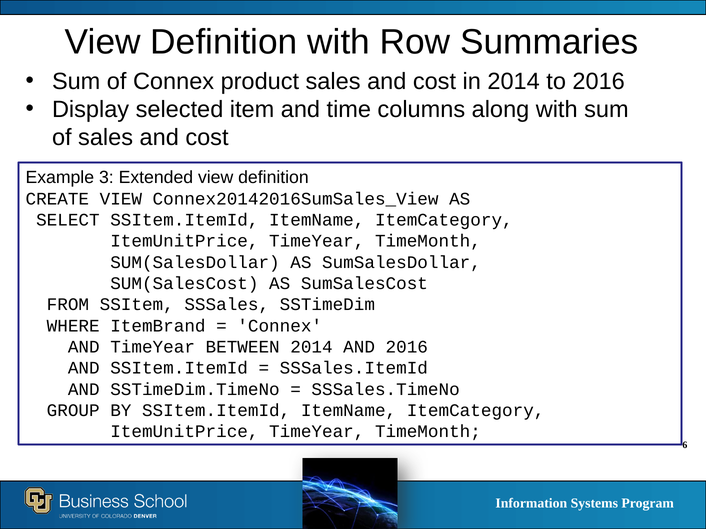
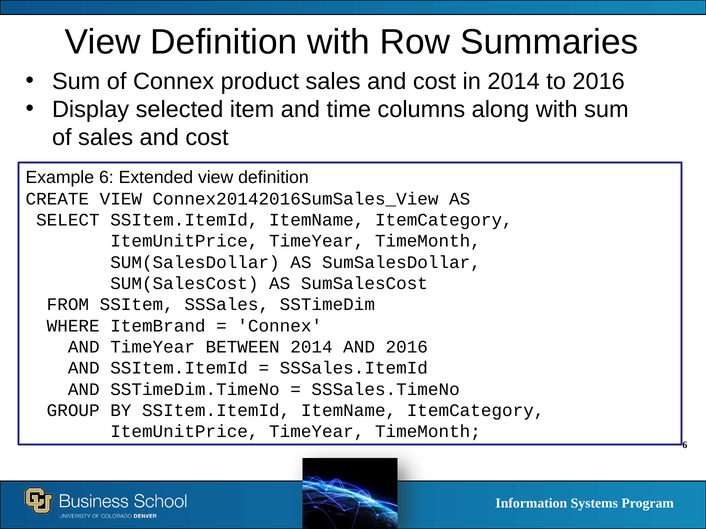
Example 3: 3 -> 6 (106, 178)
